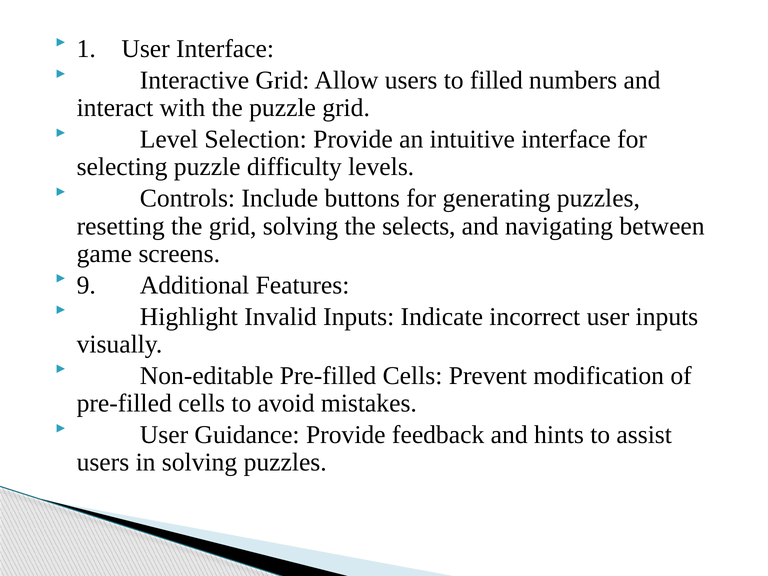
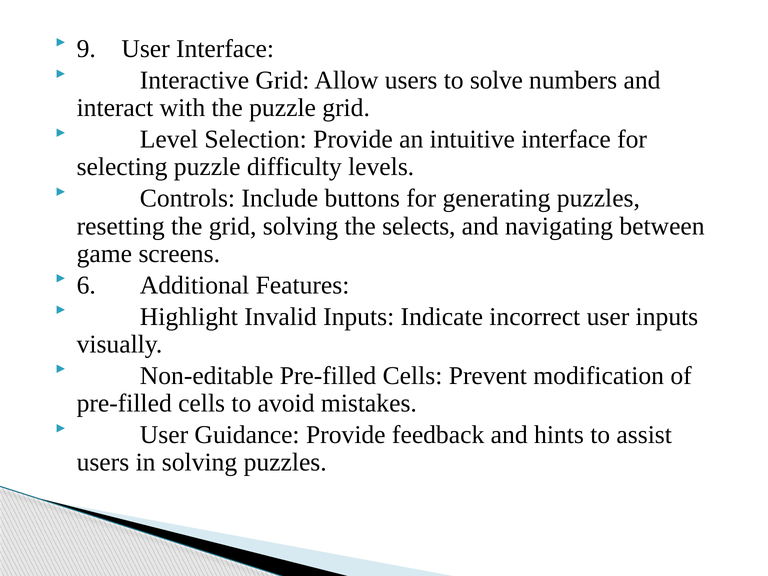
1: 1 -> 9 (86, 49)
filled: filled -> solve (496, 80)
9: 9 -> 6 (86, 285)
